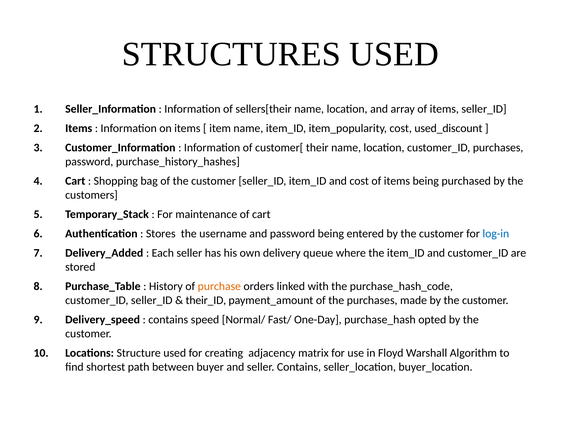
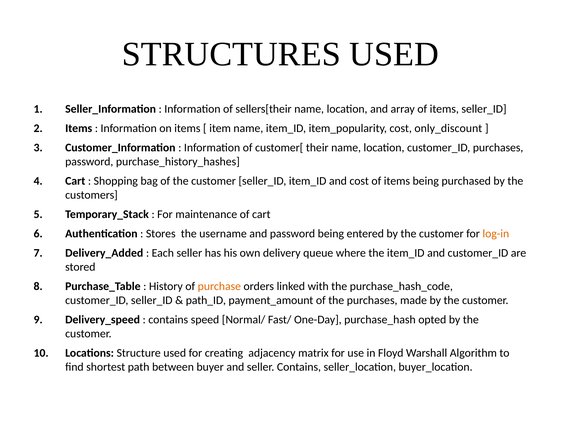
used_discount: used_discount -> only_discount (448, 128)
log-in colour: blue -> orange (496, 233)
their_ID: their_ID -> path_ID (206, 300)
